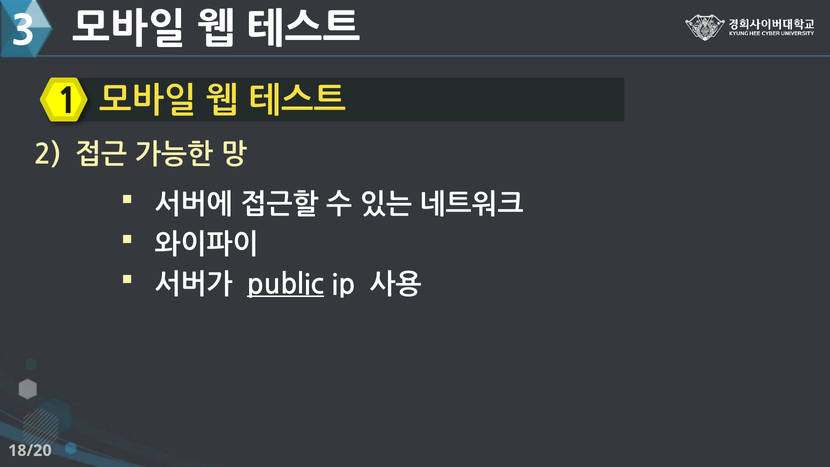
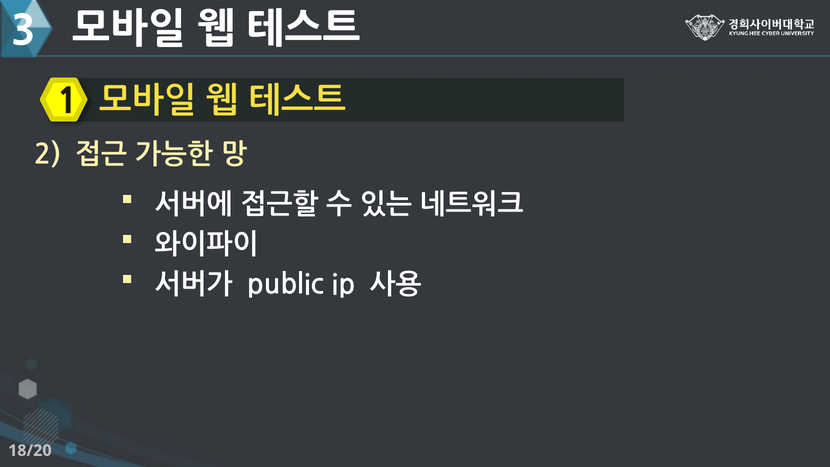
public underline: present -> none (286, 284)
